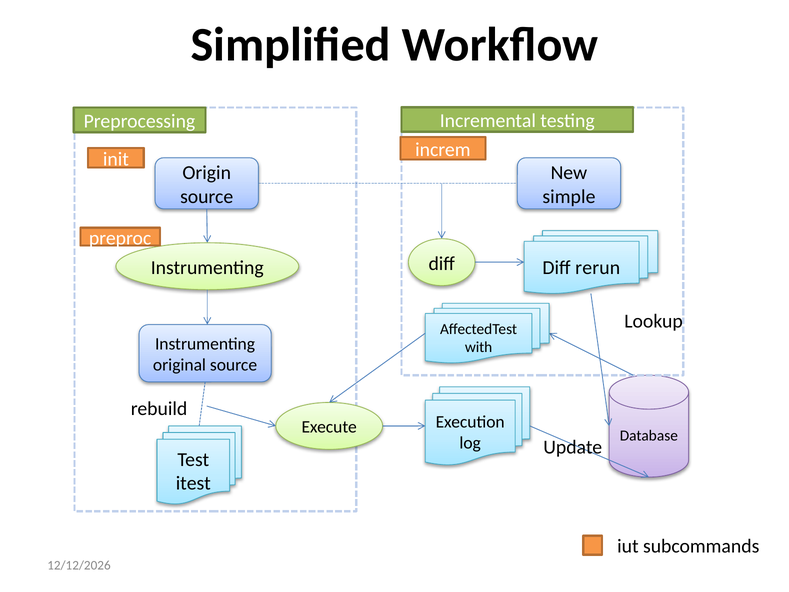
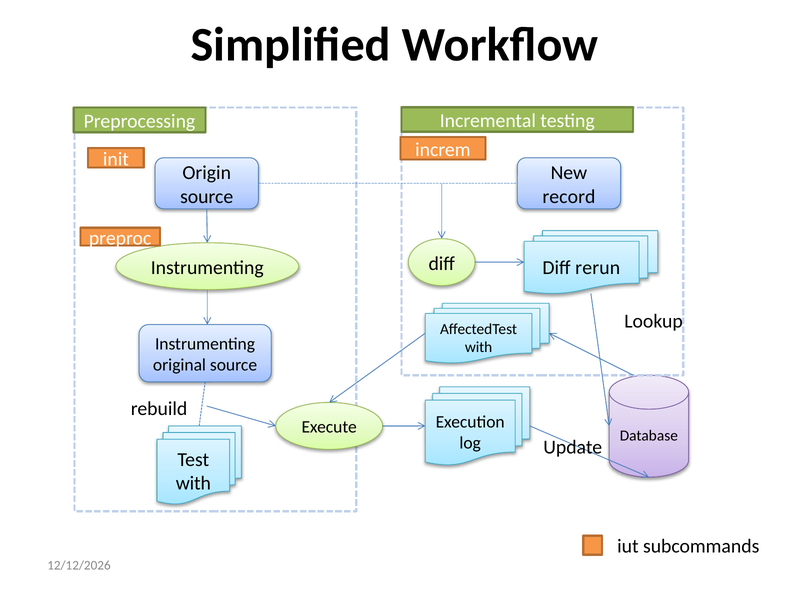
simple: simple -> record (569, 196)
itest: itest -> with (193, 483)
